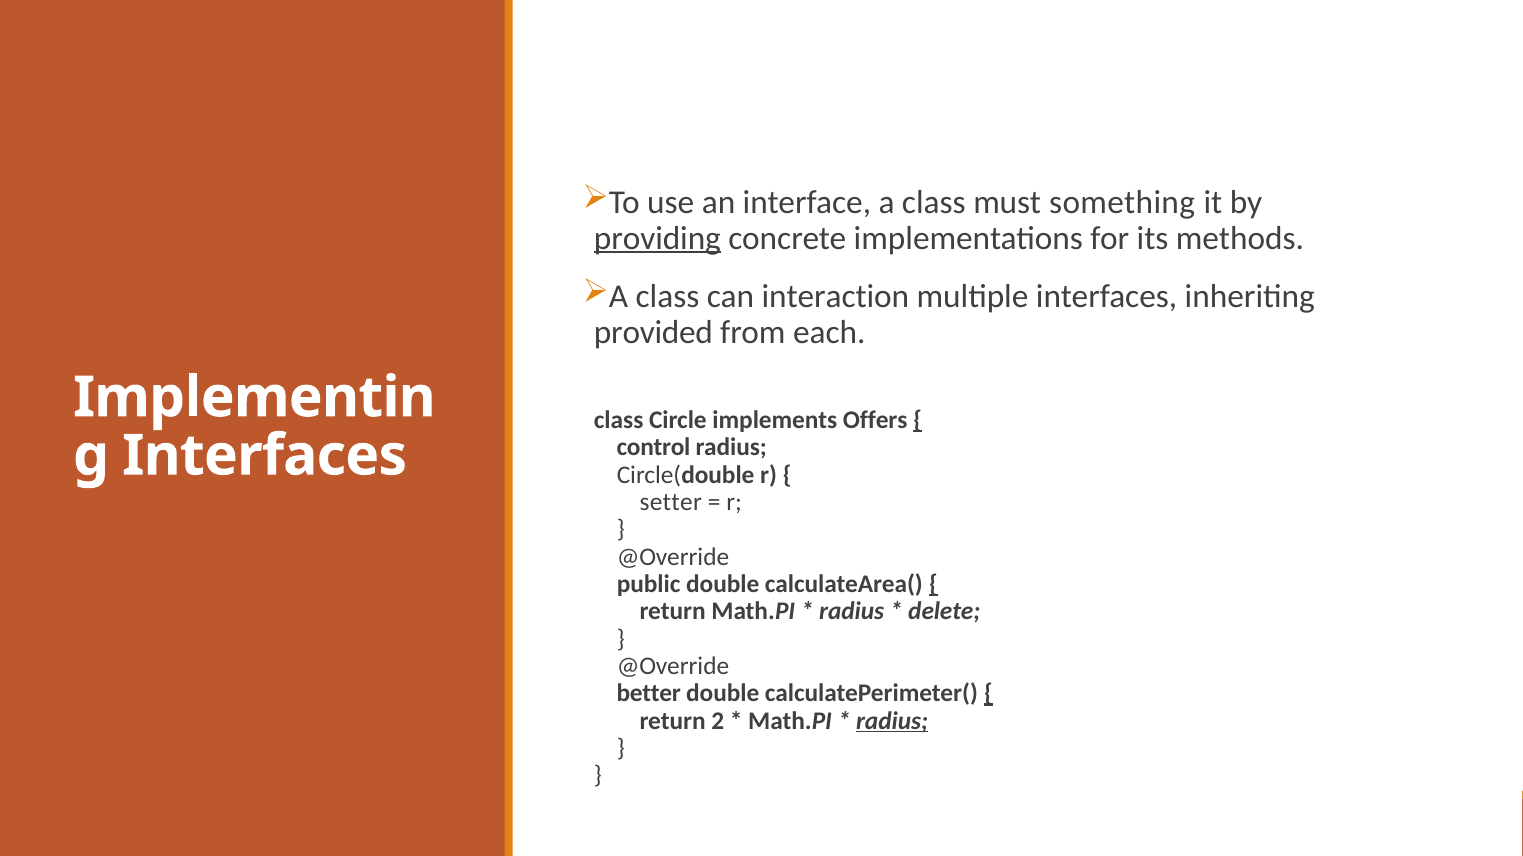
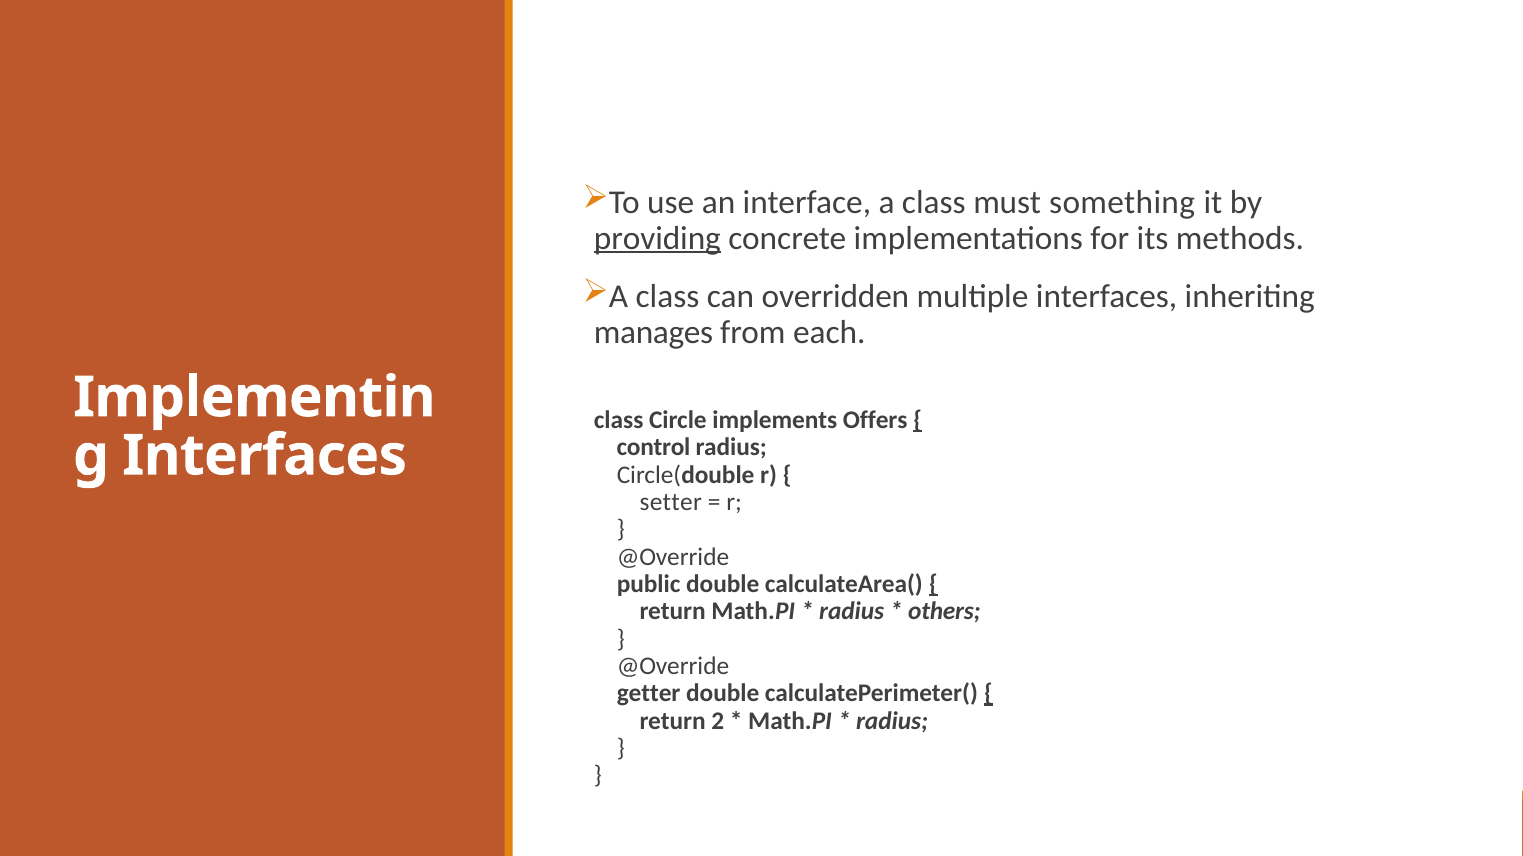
interaction: interaction -> overridden (835, 297)
provided: provided -> manages (653, 333)
delete: delete -> others (944, 612)
better: better -> getter (649, 694)
radius underline: present -> none (892, 721)
